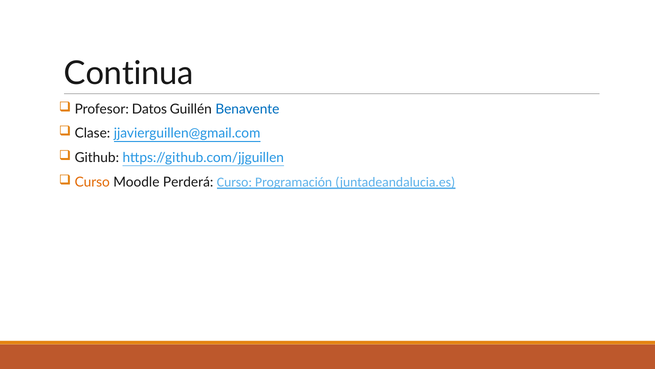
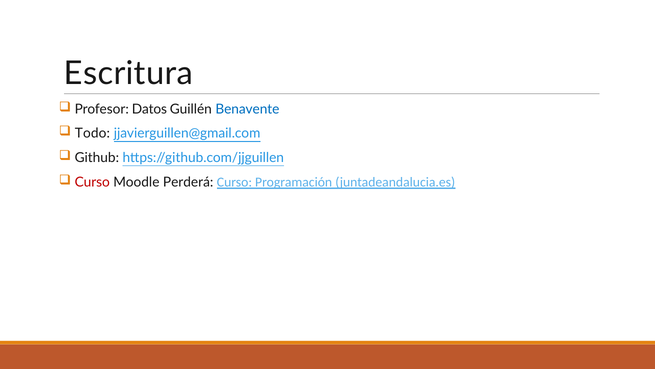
Continua: Continua -> Escritura (129, 73)
Clase: Clase -> Todo (92, 133)
Curso colour: orange -> red (92, 182)
